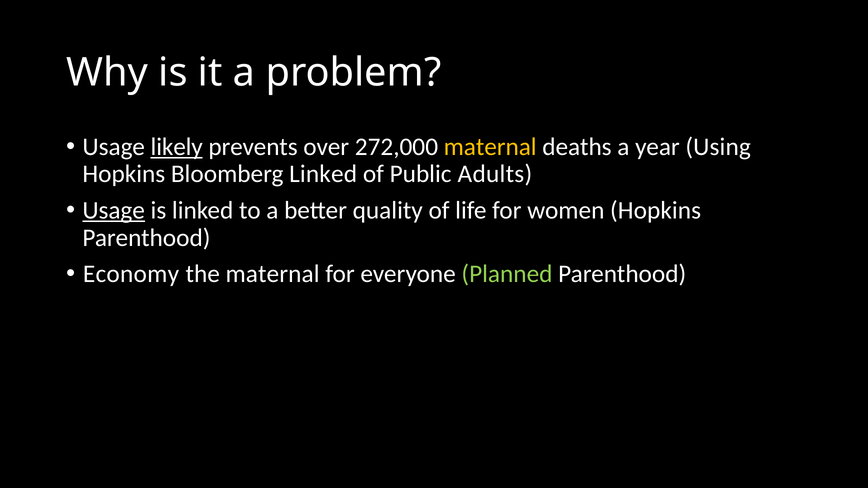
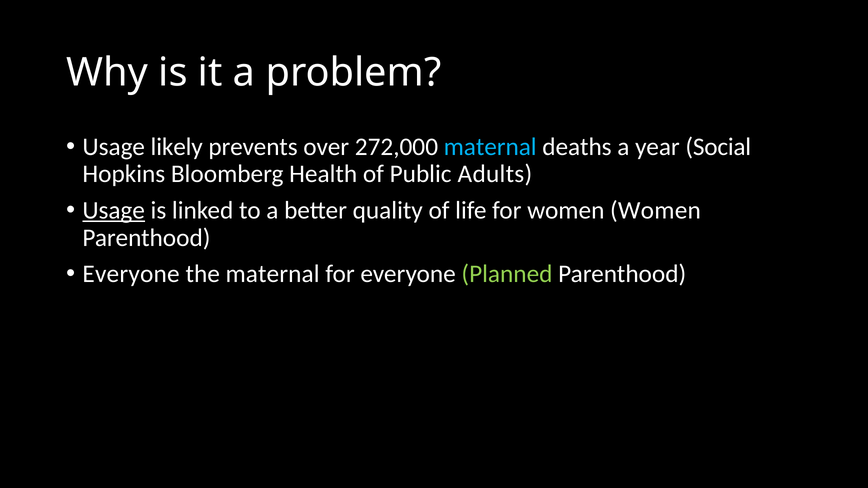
likely underline: present -> none (177, 147)
maternal colour: yellow -> light blue (490, 147)
Using: Using -> Social (718, 147)
Bloomberg Linked: Linked -> Health (323, 174)
women Hopkins: Hopkins -> Women (655, 210)
Economy: Economy -> Everyone (131, 274)
